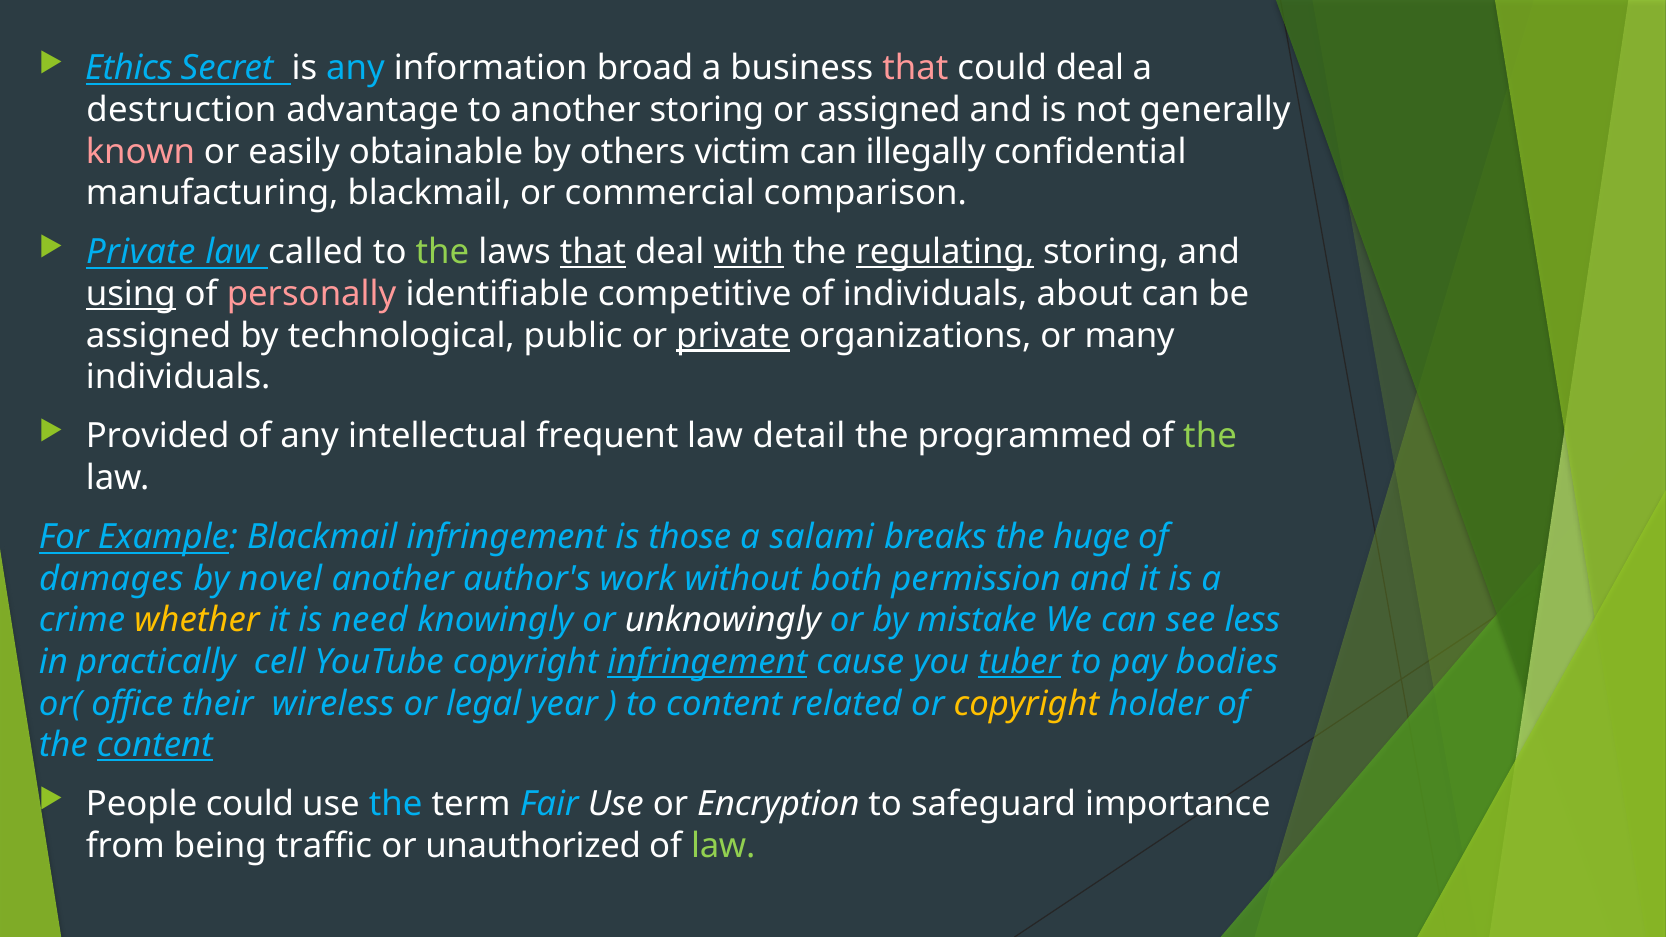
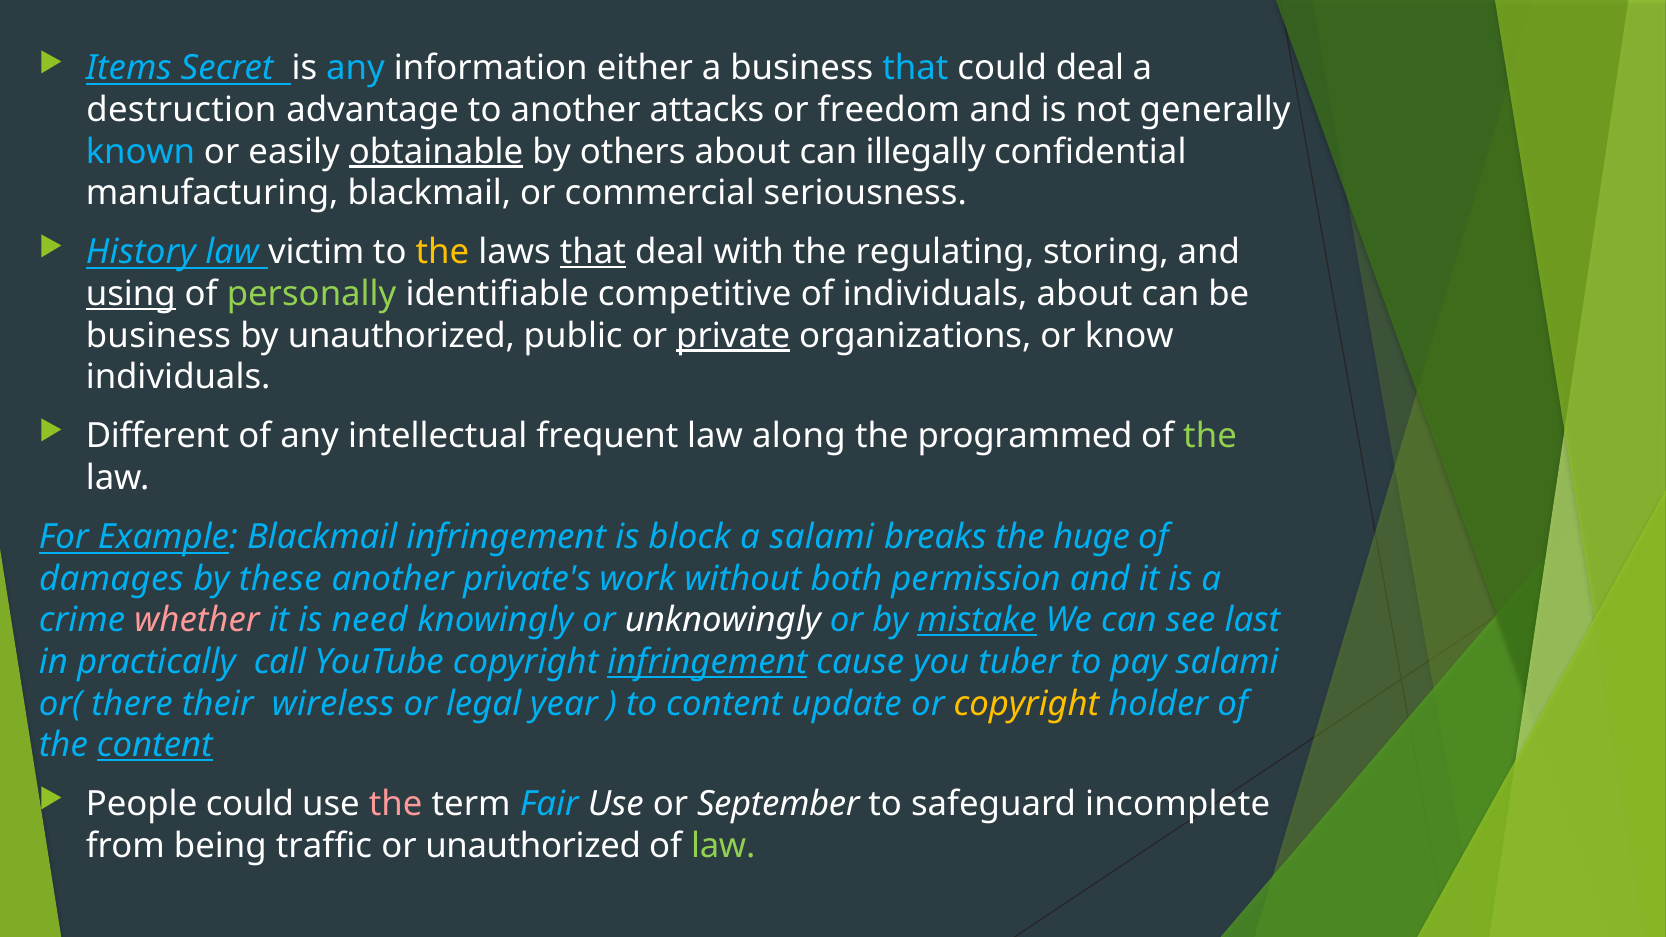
Ethics: Ethics -> Items (129, 68)
broad: broad -> either (645, 68)
that colour: pink -> light blue (915, 68)
another storing: storing -> attacks (707, 110)
or assigned: assigned -> freedom (889, 110)
known colour: pink -> light blue (140, 152)
obtainable underline: none -> present (436, 152)
others victim: victim -> about (743, 152)
comparison: comparison -> seriousness (865, 193)
Private: Private -> History (141, 252)
called: called -> victim (316, 252)
the colour: light green -> yellow (442, 252)
with underline: present -> none (749, 252)
regulating underline: present -> none (945, 252)
personally colour: pink -> light green (312, 294)
assigned: assigned -> business (158, 336)
by technological: technological -> unauthorized (401, 336)
many: many -> know (1129, 336)
Provided: Provided -> Different (158, 436)
detail: detail -> along (799, 436)
those: those -> block (690, 537)
novel: novel -> these (280, 579)
author's: author's -> private's (527, 579)
whether colour: yellow -> pink (197, 620)
mistake underline: none -> present (977, 620)
less: less -> last (1252, 620)
cell: cell -> call (280, 662)
tuber underline: present -> none (1020, 662)
pay bodies: bodies -> salami (1227, 662)
office: office -> there (132, 704)
related: related -> update (847, 704)
the colour: light blue -> pink (396, 804)
Encryption: Encryption -> September (778, 804)
importance: importance -> incomplete (1178, 804)
